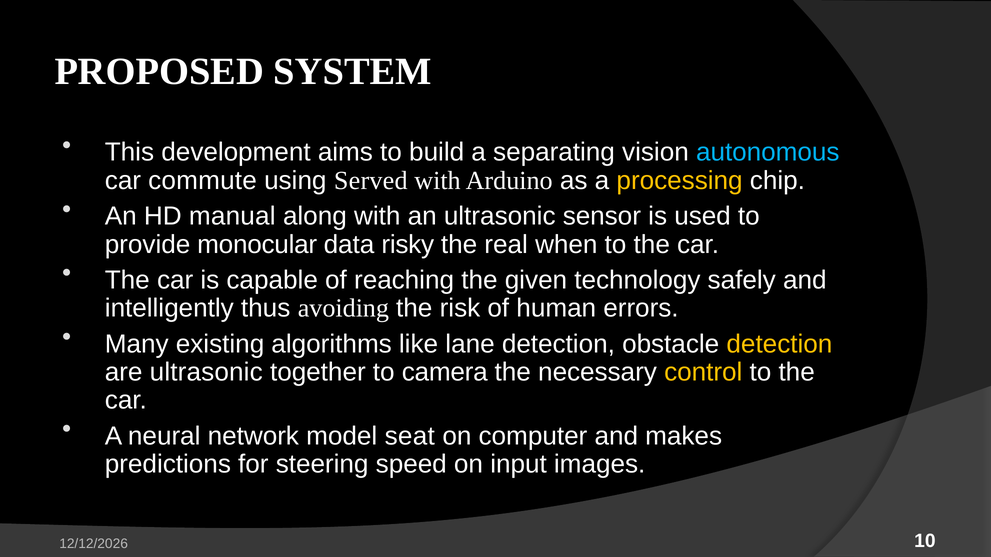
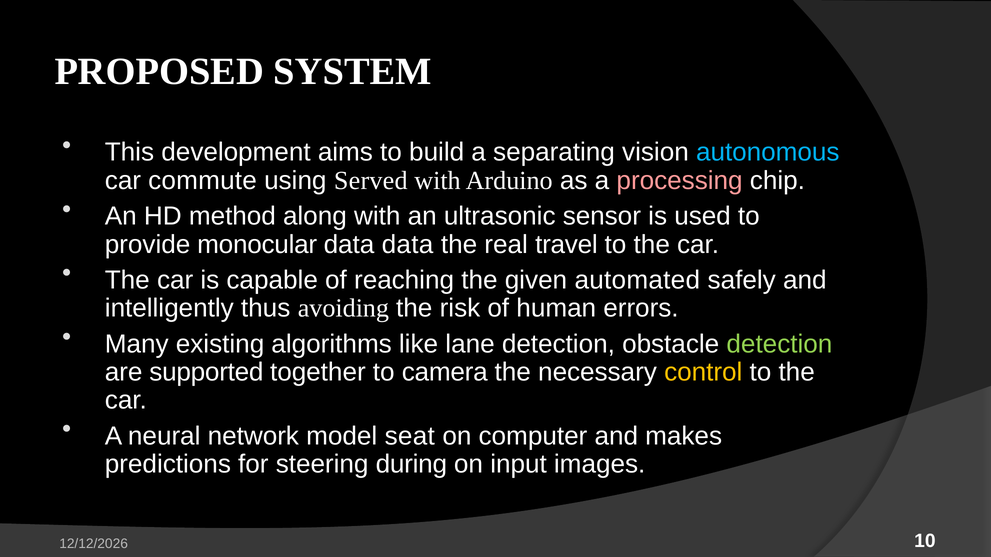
processing colour: yellow -> pink (680, 181)
manual: manual -> method (232, 216)
data risky: risky -> data (408, 245)
when: when -> travel (566, 245)
technology: technology -> automated (637, 280)
detection colour: yellow -> light green (779, 344)
are ultrasonic: ultrasonic -> supported (206, 372)
speed: speed -> during (411, 465)
